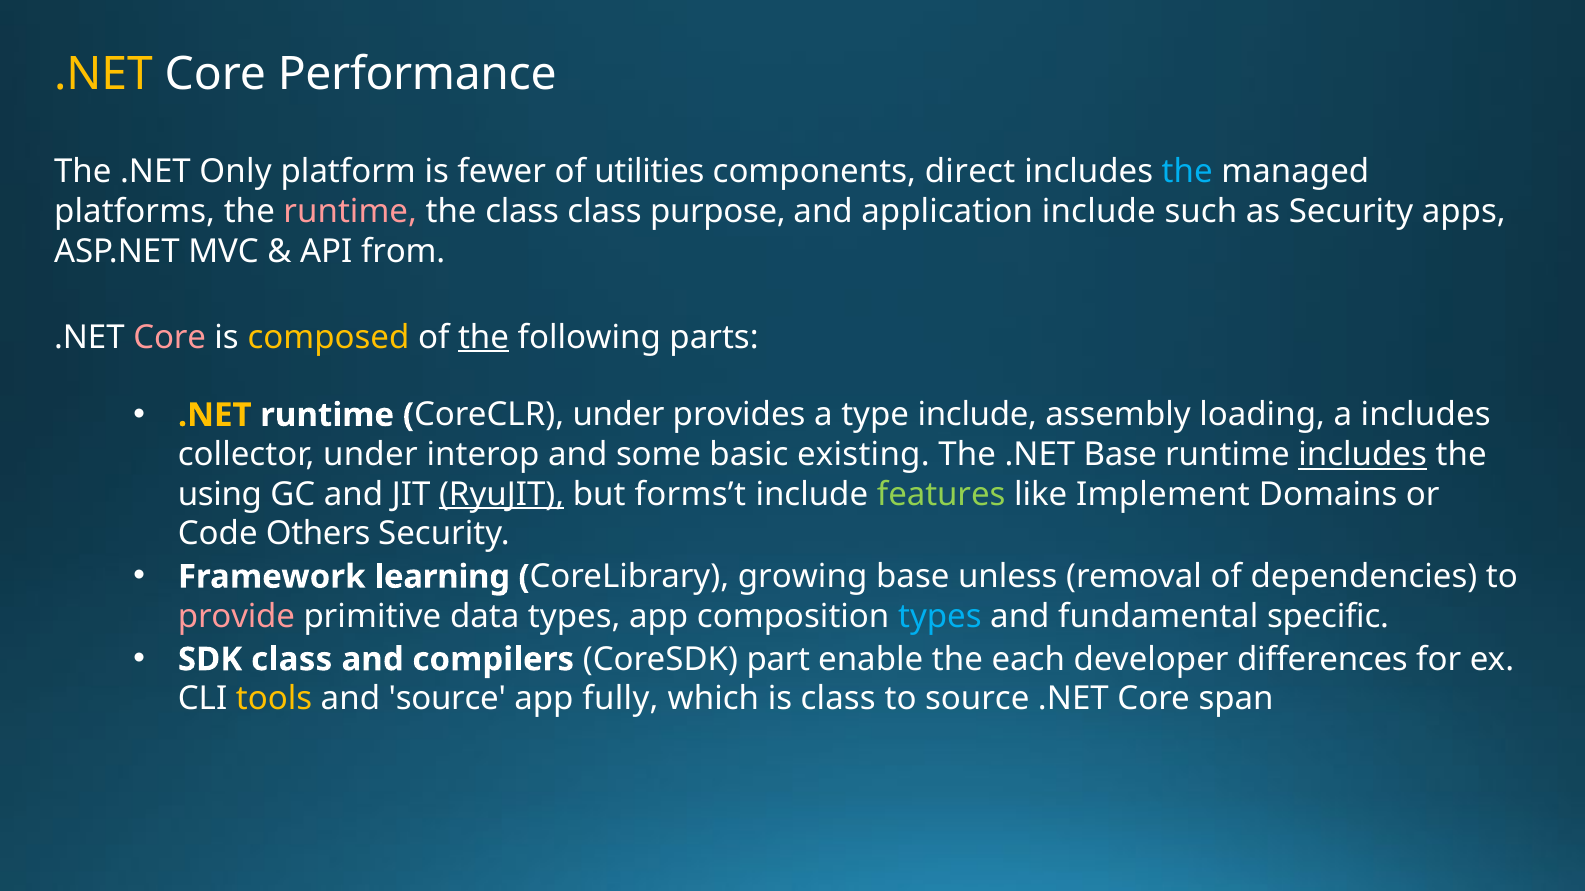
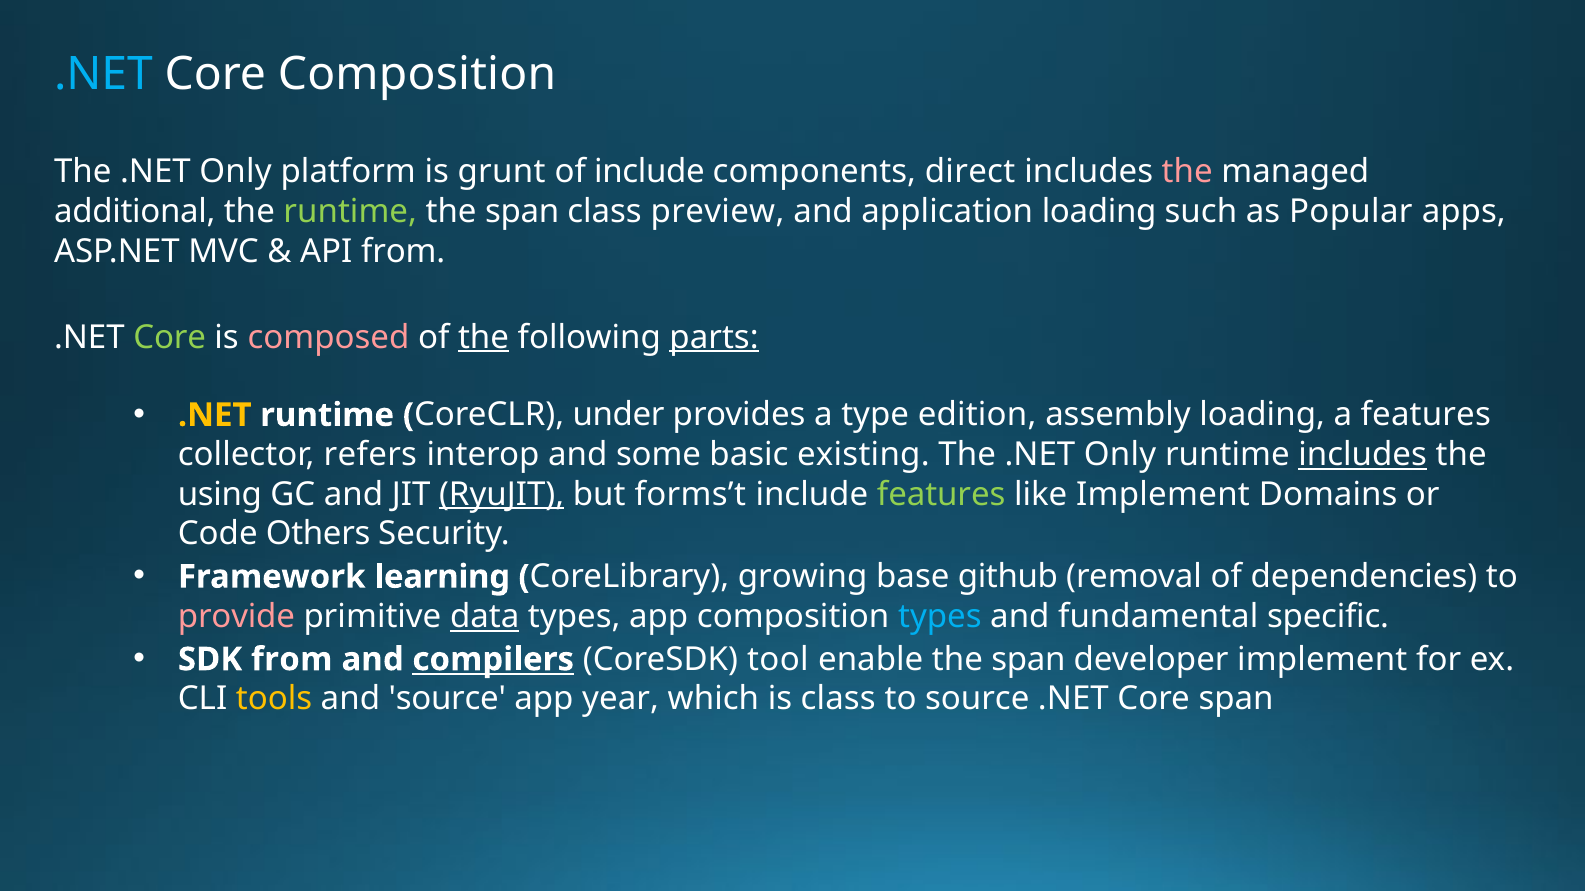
.NET colour: yellow -> light blue (103, 75)
Core Performance: Performance -> Composition (417, 75)
fewer: fewer -> grunt (502, 172)
of utilities: utilities -> include (649, 172)
the colour: light blue -> pink (1187, 172)
platforms: platforms -> additional (135, 212)
runtime colour: pink -> light green (350, 212)
class: class -> span (522, 212)
purpose: purpose -> preview (718, 212)
application include: include -> loading (1099, 212)
as Security: Security -> Popular (1351, 212)
Core colour: pink -> light green (170, 337)
composed colour: yellow -> pink (328, 337)
parts underline: none -> present (714, 337)
type include: include -> edition (977, 415)
a includes: includes -> features (1426, 415)
collector under: under -> refers (370, 455)
Base: Base -> Only (1120, 455)
unless: unless -> github (1008, 577)
data underline: none -> present (485, 617)
SDK class: class -> from (292, 660)
compilers underline: none -> present (493, 660)
part: part -> tool (778, 660)
enable the each: each -> span (1028, 660)
developer differences: differences -> implement (1322, 660)
fully: fully -> year (621, 699)
